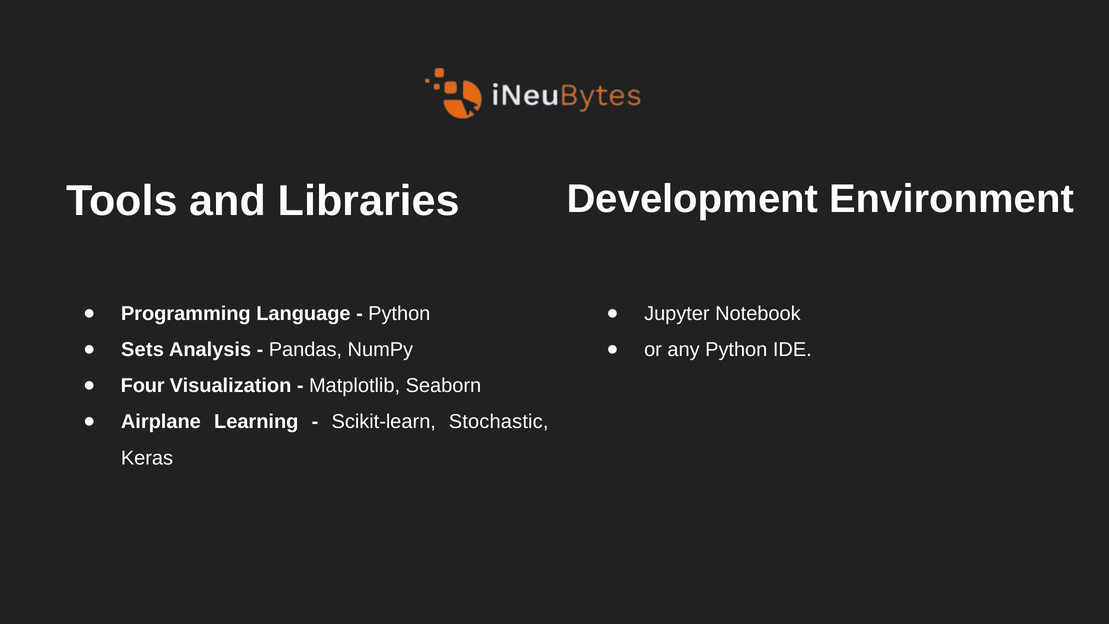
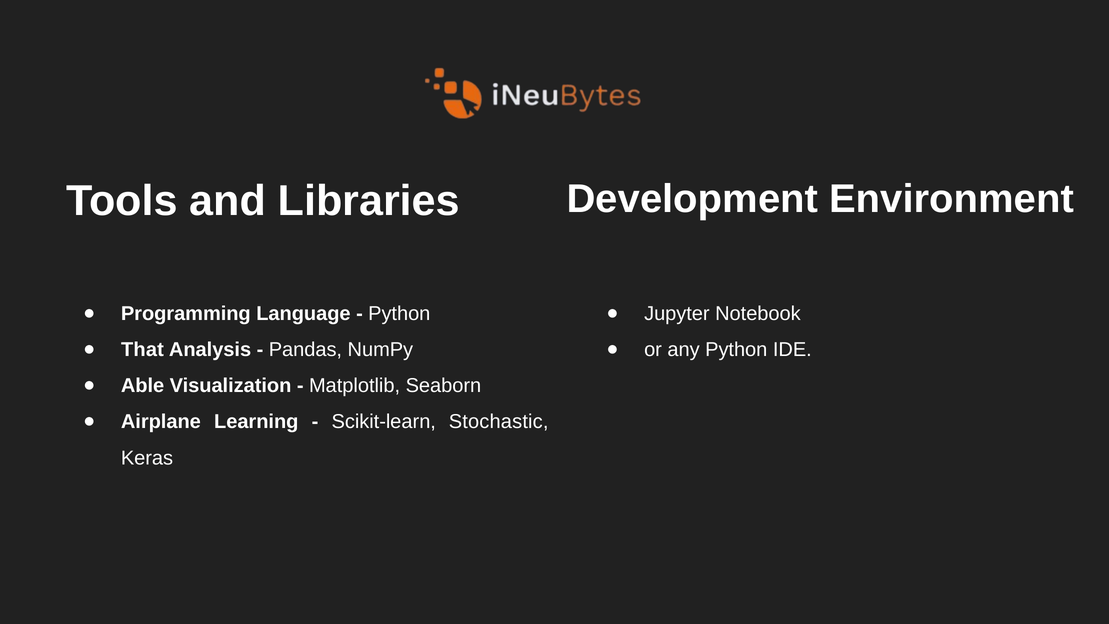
Sets: Sets -> That (142, 350)
Four: Four -> Able (143, 386)
